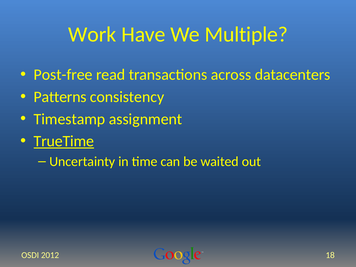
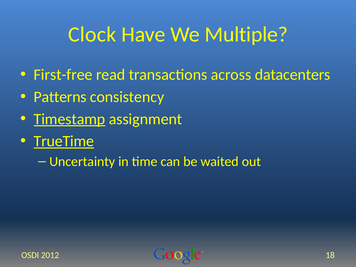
Work: Work -> Clock (92, 34)
Post-free: Post-free -> First-free (63, 75)
Timestamp underline: none -> present (69, 119)
